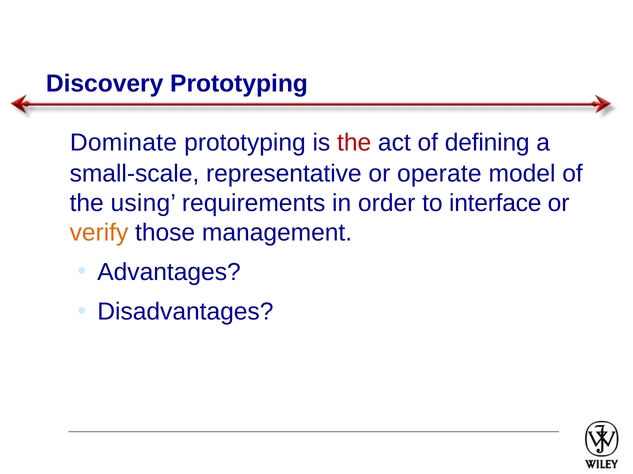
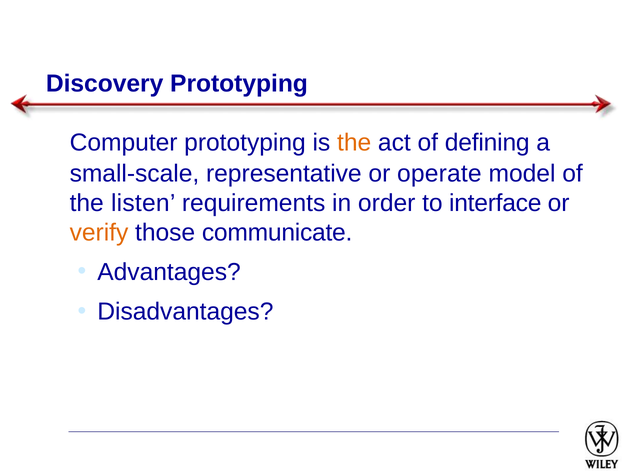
Dominate: Dominate -> Computer (124, 143)
the colour: red -> orange (354, 143)
using: using -> listen (143, 203)
management: management -> communicate (277, 233)
